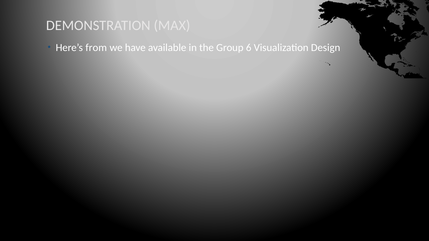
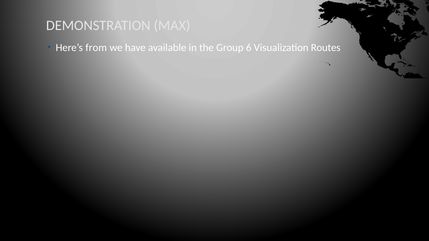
Design: Design -> Routes (326, 48)
